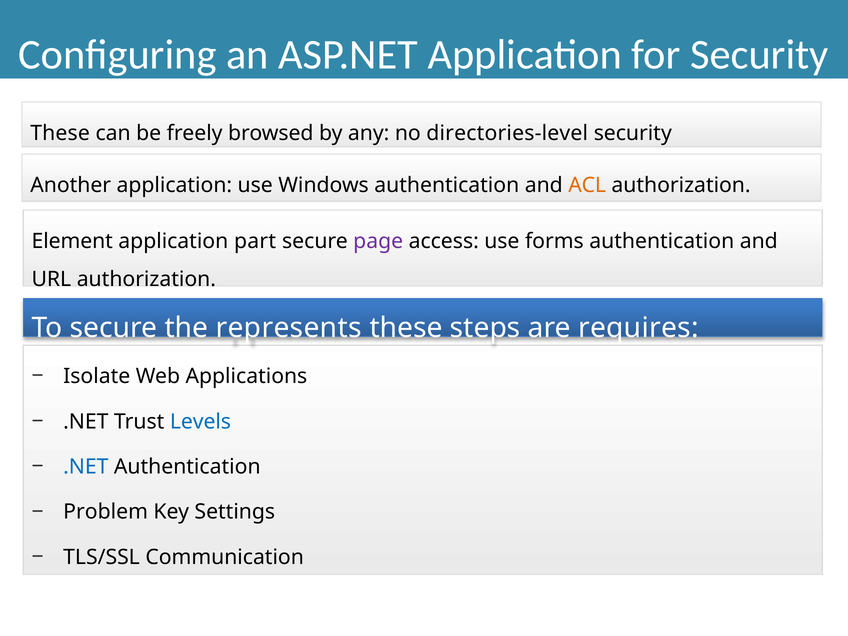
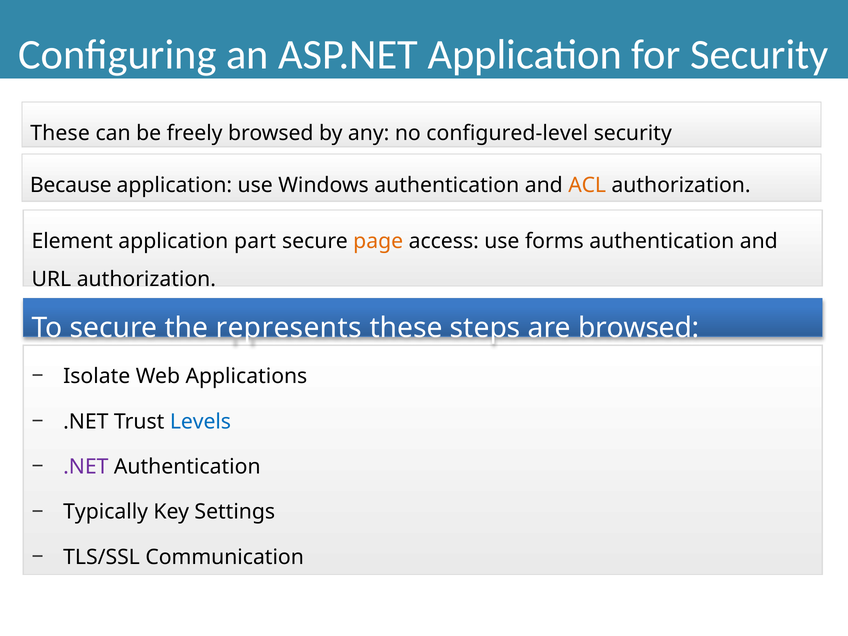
directories-level: directories-level -> configured-level (507, 133)
Another: Another -> Because (71, 185)
page colour: purple -> orange (378, 241)
are requires: requires -> browsed (639, 328)
.NET colour: blue -> purple (86, 467)
Problem: Problem -> Typically (106, 512)
